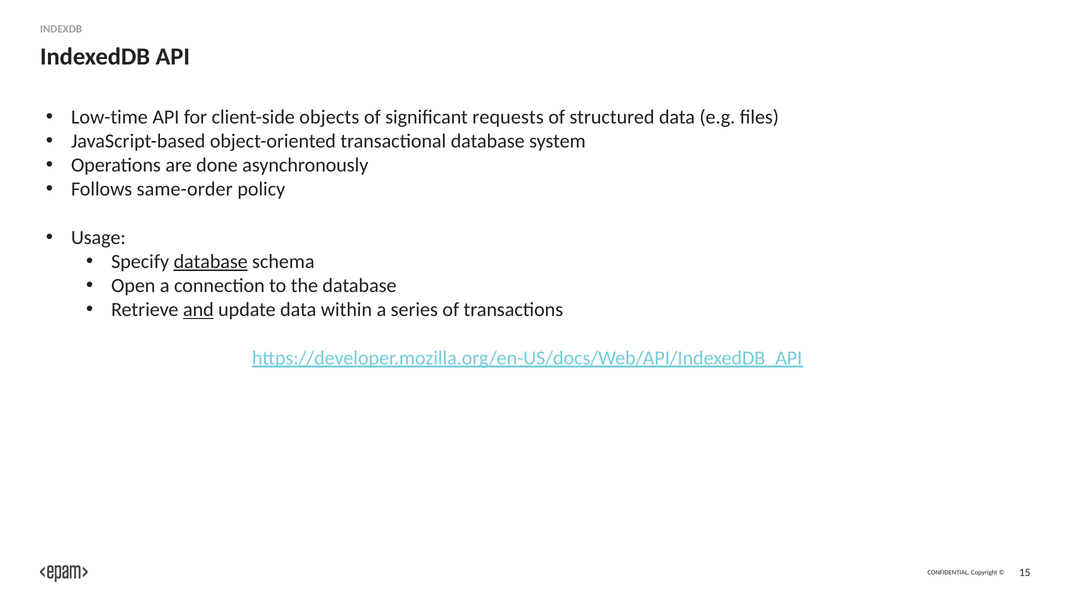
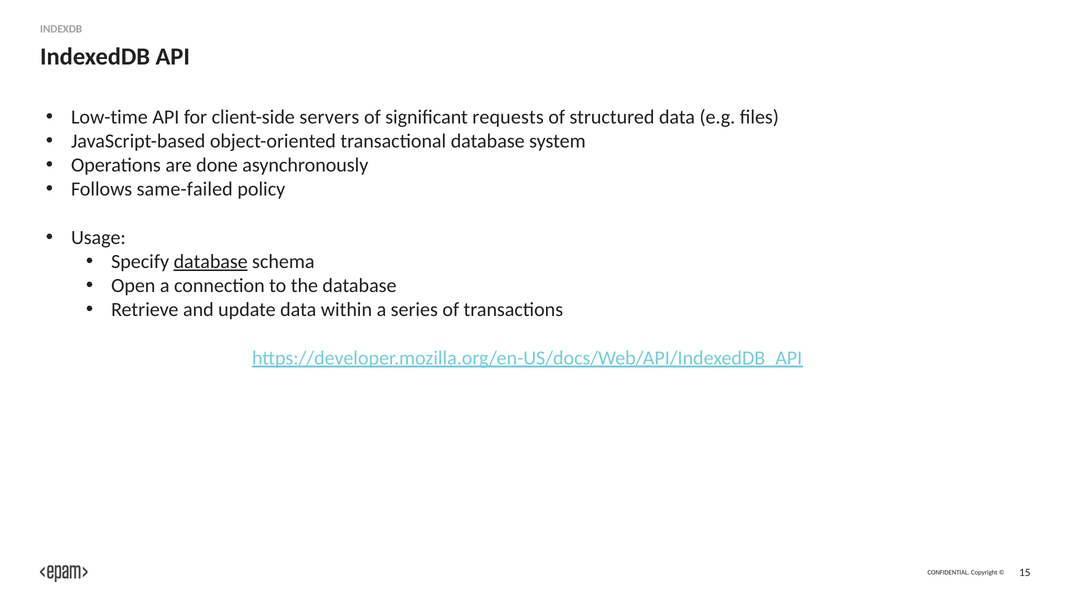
objects: objects -> servers (329, 117)
same-order: same-order -> same-failed (185, 189)
and underline: present -> none (198, 310)
